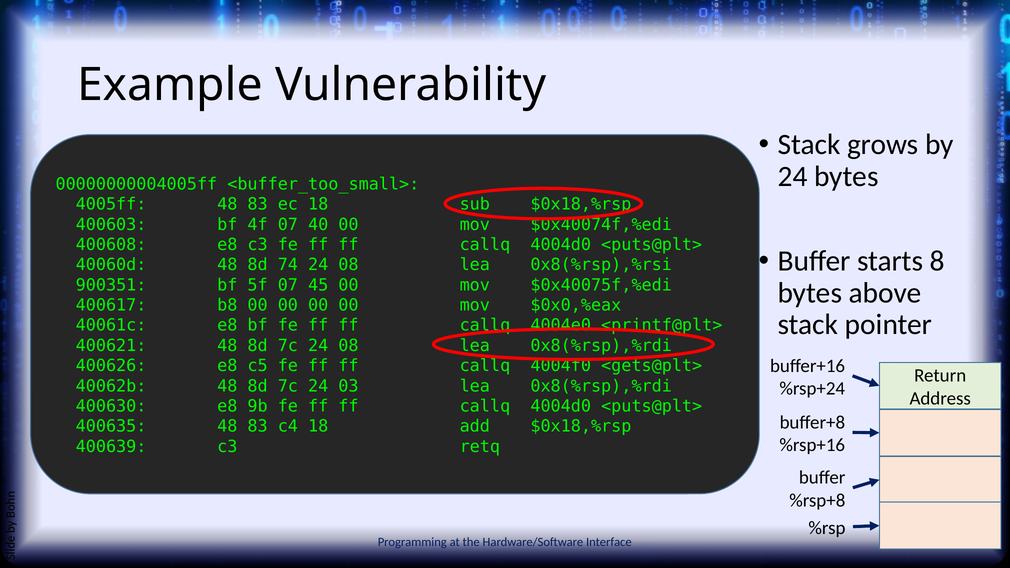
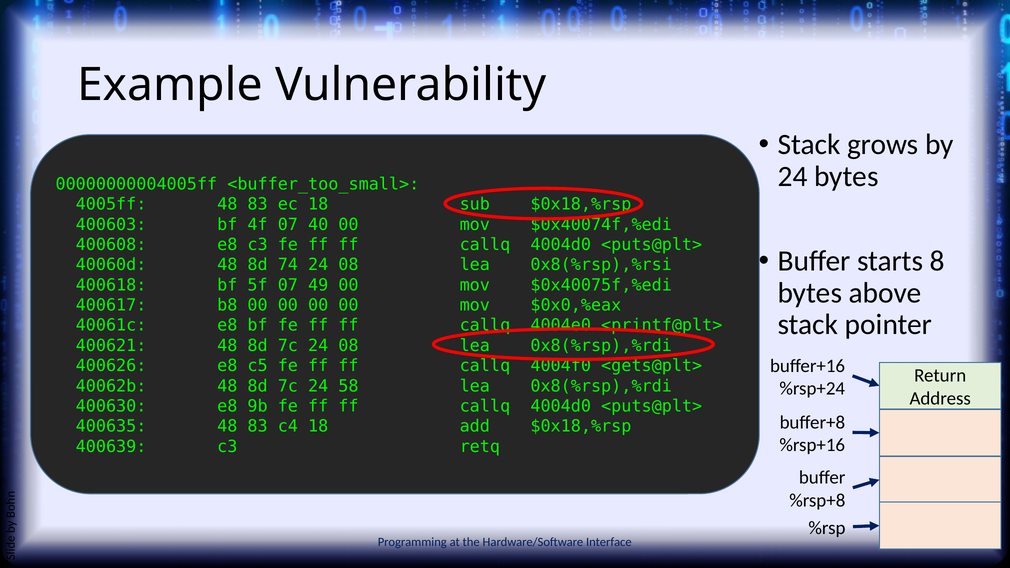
900351: 900351 -> 400618 (111, 285)
45: 45 -> 49 (318, 285)
03: 03 -> 58 (348, 386)
